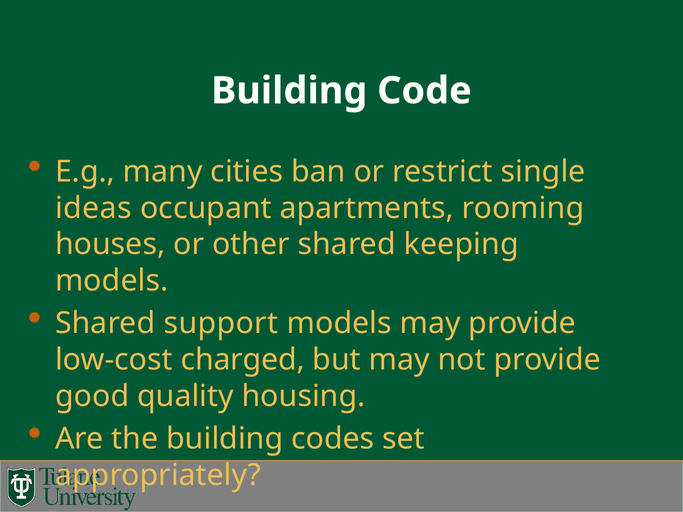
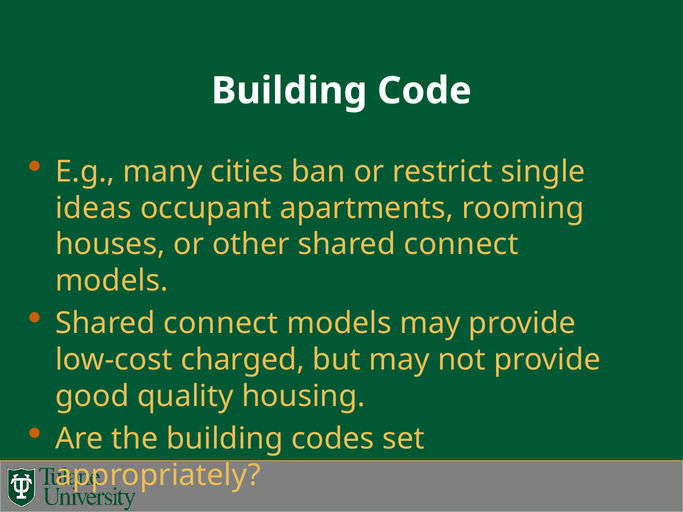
other shared keeping: keeping -> connect (461, 245)
support: support -> connect (221, 323)
